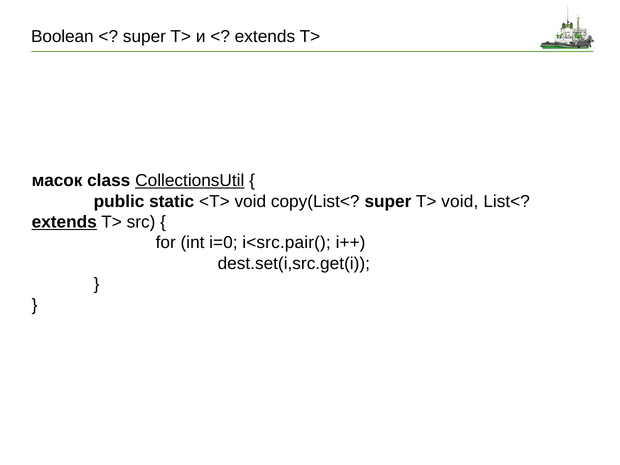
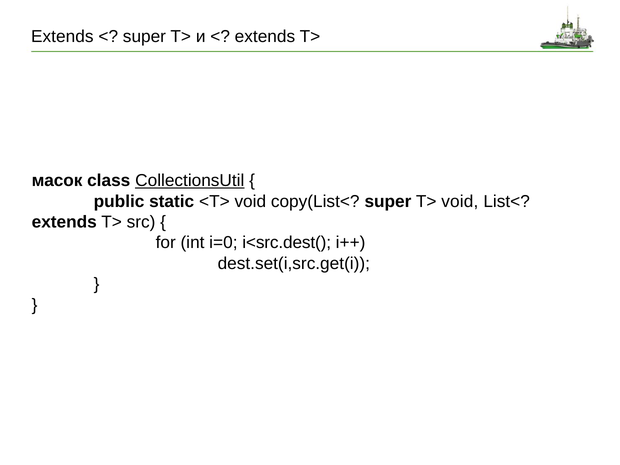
Boolean: Boolean -> Extends (62, 36)
extends underline: present -> none (64, 222)
i<src.pair(: i<src.pair( -> i<src.dest( (287, 243)
